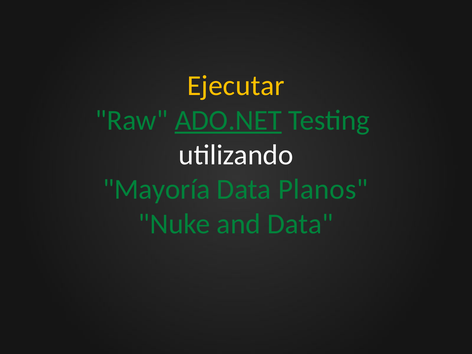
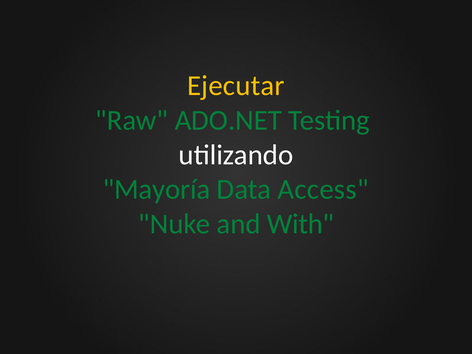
ADO.NET underline: present -> none (228, 120)
Planos: Planos -> Access (323, 189)
and Data: Data -> With (300, 224)
